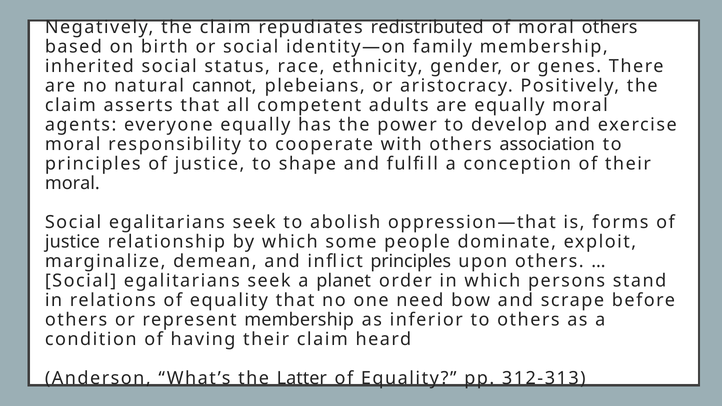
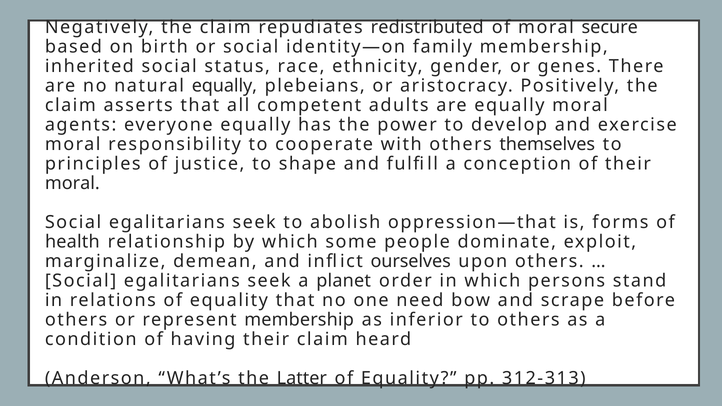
moral others: others -> secure (610, 27)
natural cannot: cannot -> equally (224, 86)
association: association -> themselves (547, 144)
justice: justice -> health (72, 242)
inflict principles: principles -> ourselves (411, 261)
